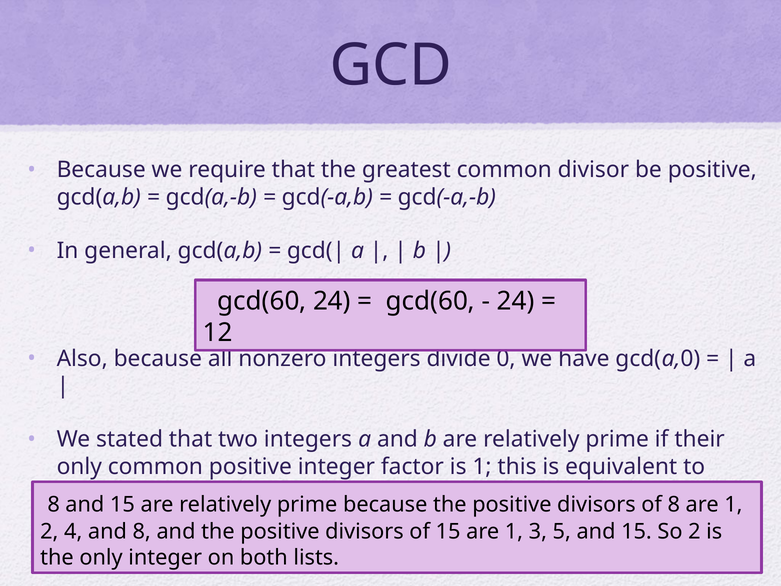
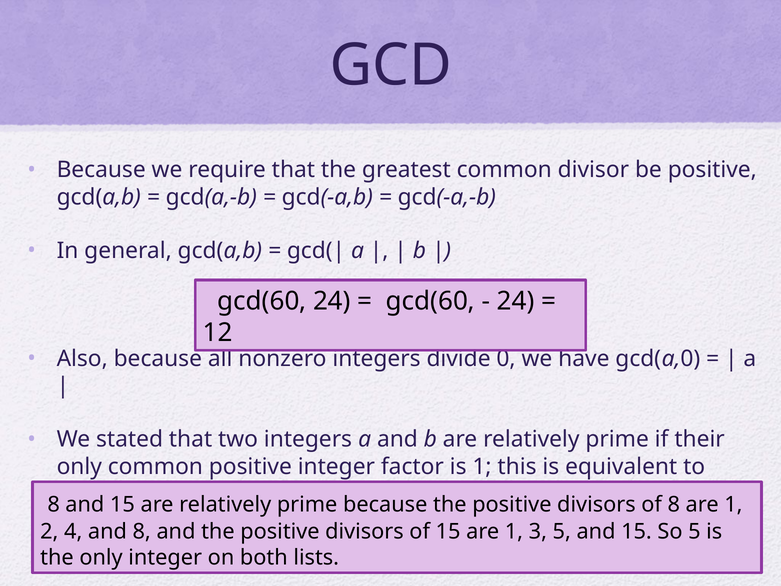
So 2: 2 -> 5 (694, 531)
